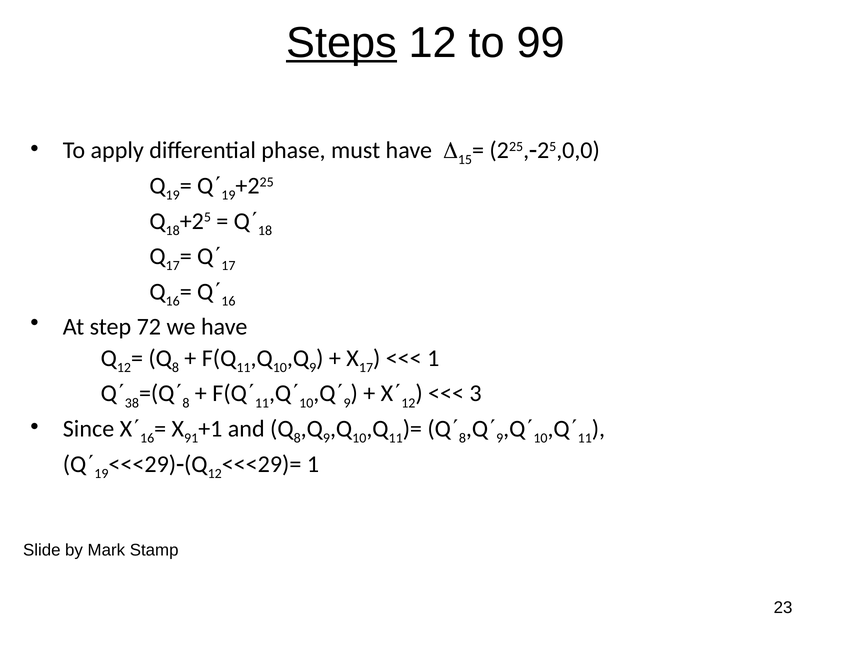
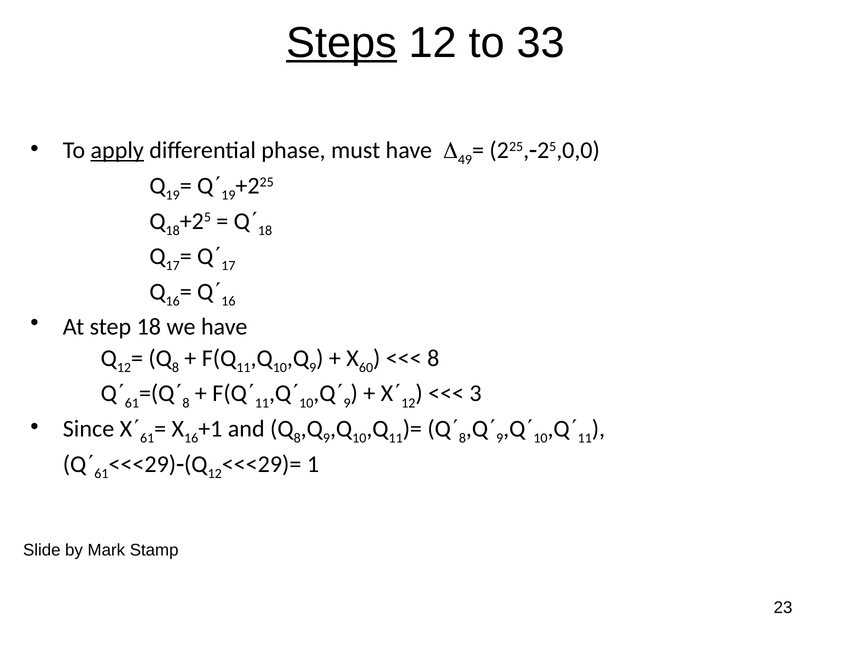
99: 99 -> 33 (541, 43)
apply underline: none -> present (117, 150)
15: 15 -> 49 (465, 160)
step 72: 72 -> 18 (149, 327)
17: 17 -> 60 (366, 367)
1: 1 -> 8 (433, 358)
38: 38 -> 61 (132, 403)
16: 16 -> 61 (147, 438)
91: 91 -> 16 (191, 438)
19: 19 -> 61 (101, 473)
